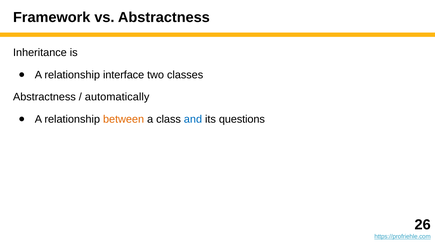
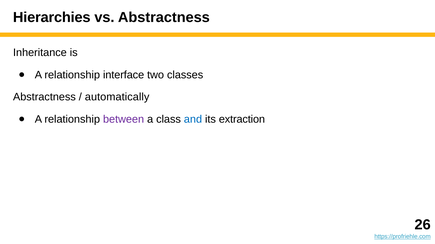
Framework: Framework -> Hierarchies (52, 17)
between colour: orange -> purple (124, 119)
questions: questions -> extraction (242, 119)
